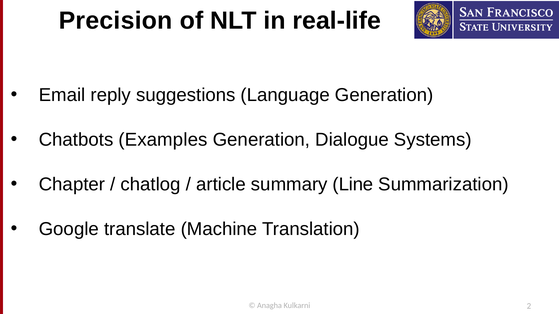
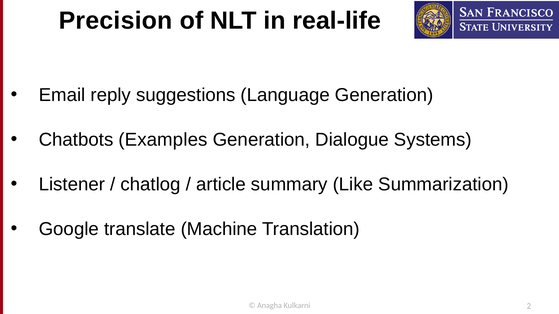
Chapter: Chapter -> Listener (72, 185)
Line: Line -> Like (353, 185)
